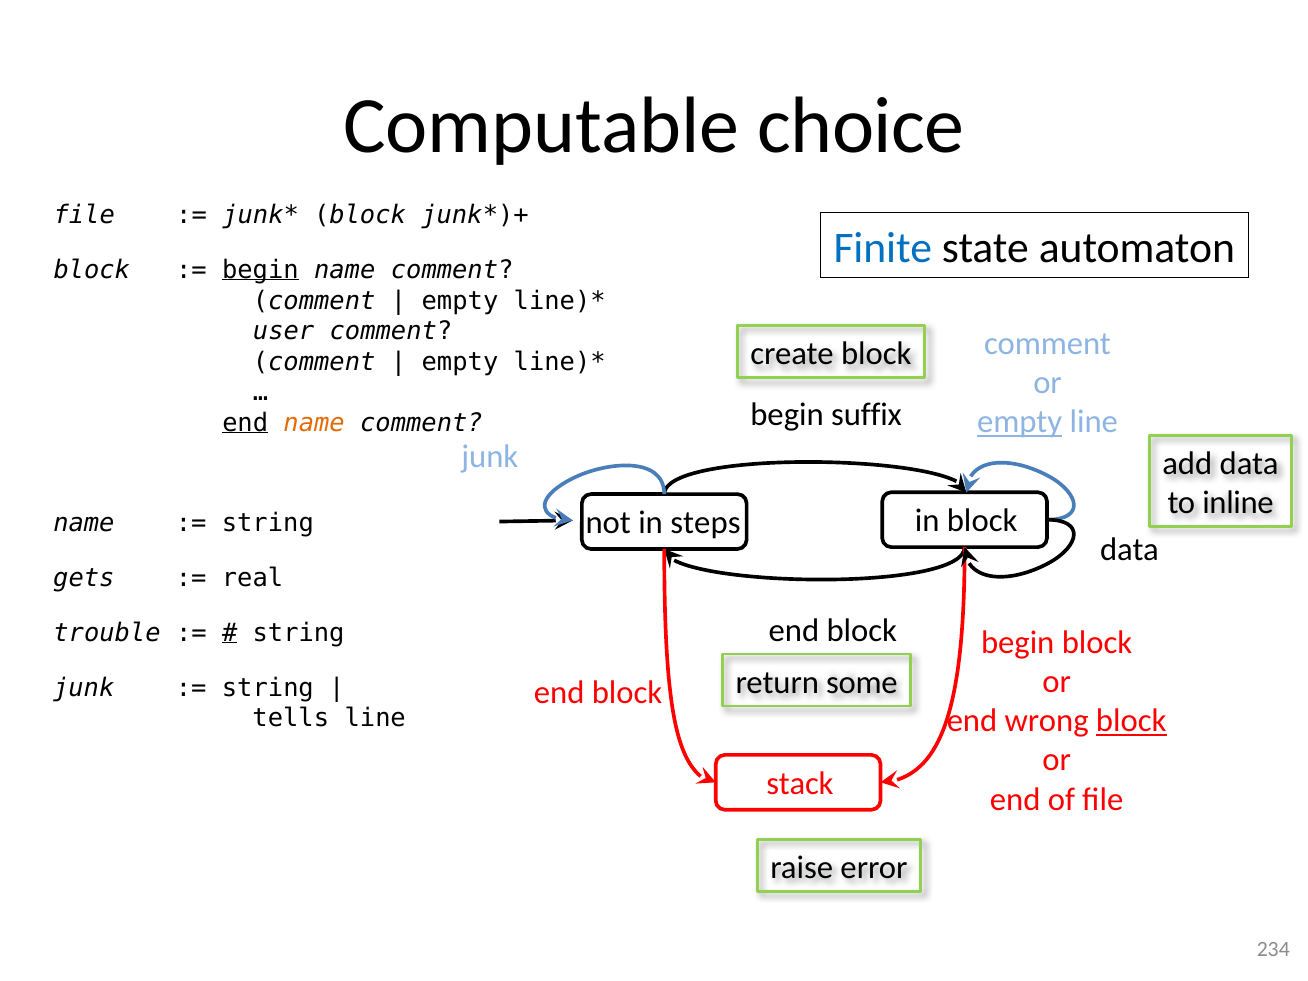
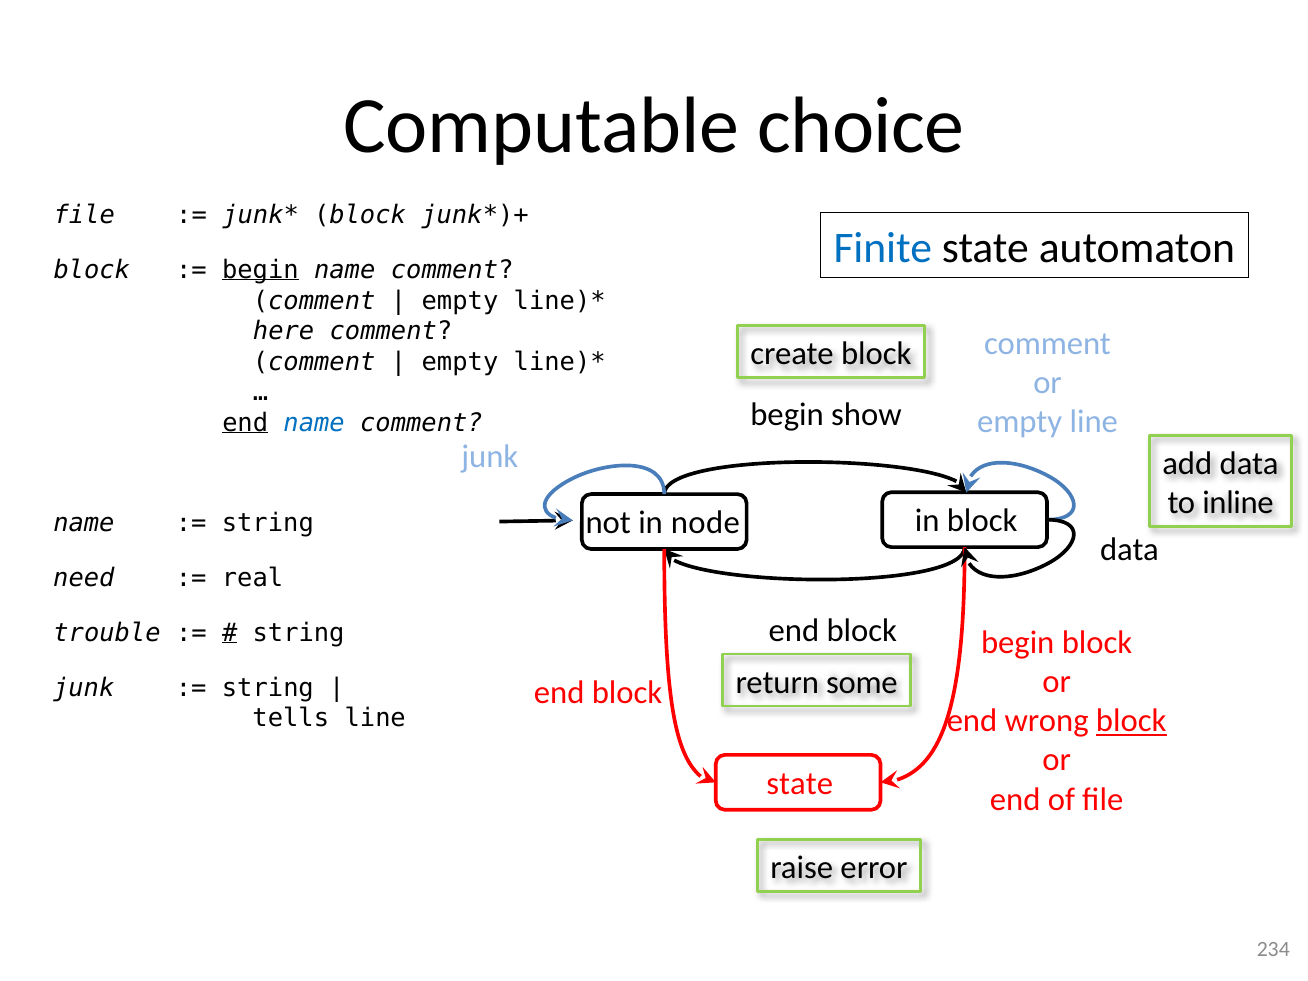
user: user -> here (284, 331)
suffix: suffix -> show (866, 414)
empty underline: present -> none (1020, 422)
name colour: orange -> blue (314, 423)
steps: steps -> node (705, 523)
gets: gets -> need (84, 578)
stack: stack -> state (800, 783)
